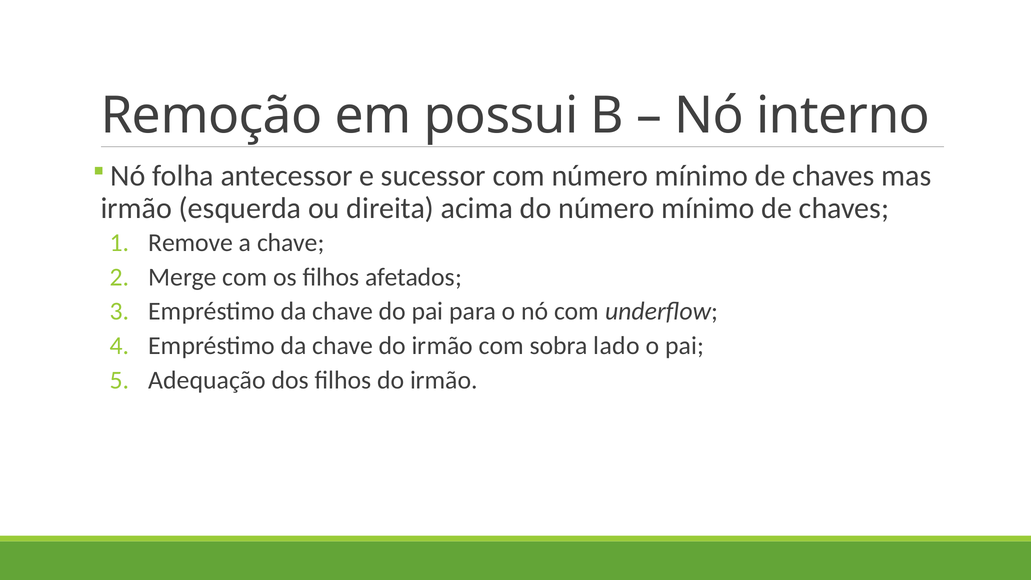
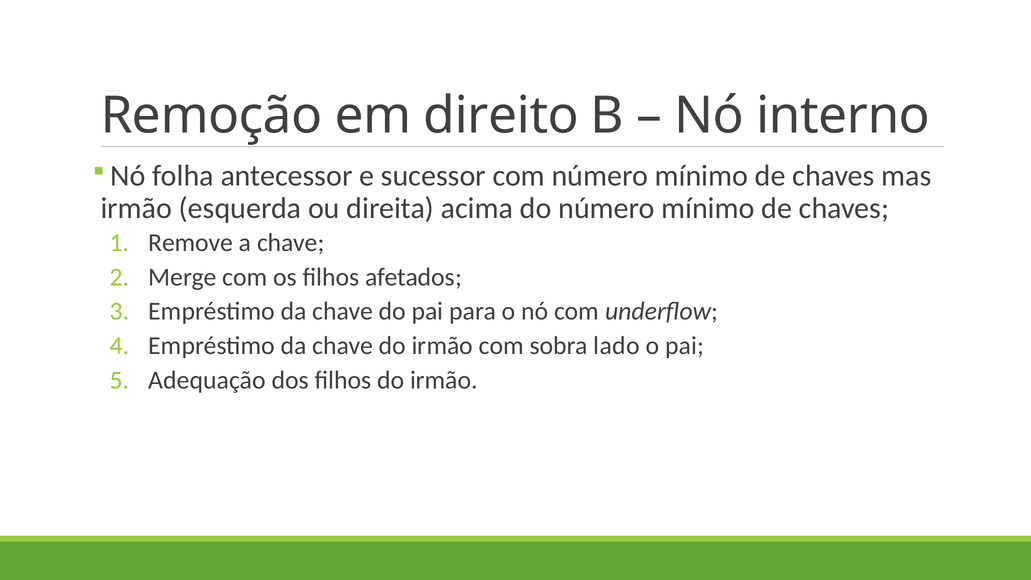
possui: possui -> direito (501, 116)
